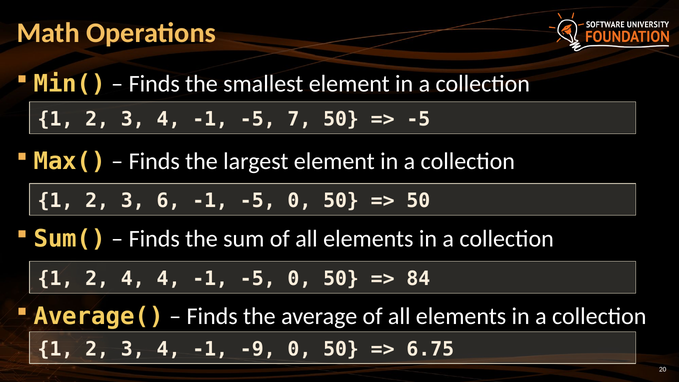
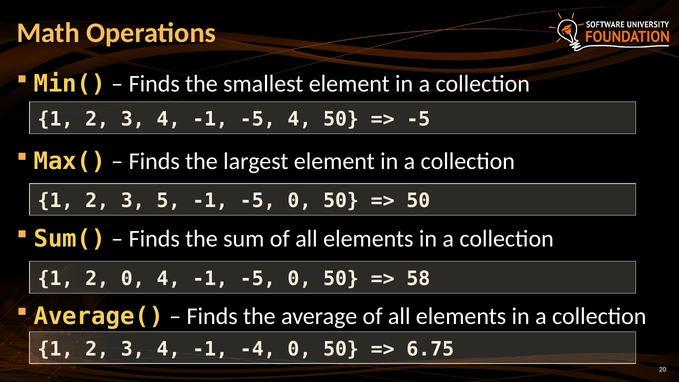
-5 7: 7 -> 4 (299, 119)
6: 6 -> 5 (168, 201)
2 4: 4 -> 0 (133, 279)
84: 84 -> 58 (418, 279)
-9: -9 -> -4 (258, 349)
